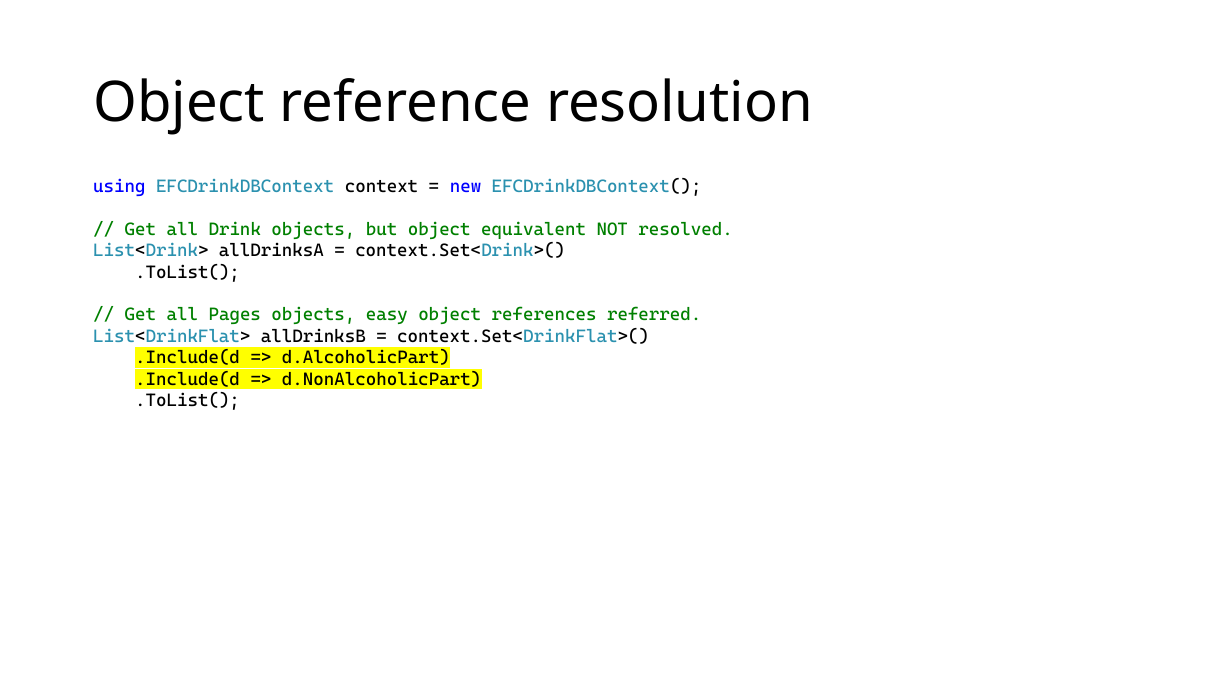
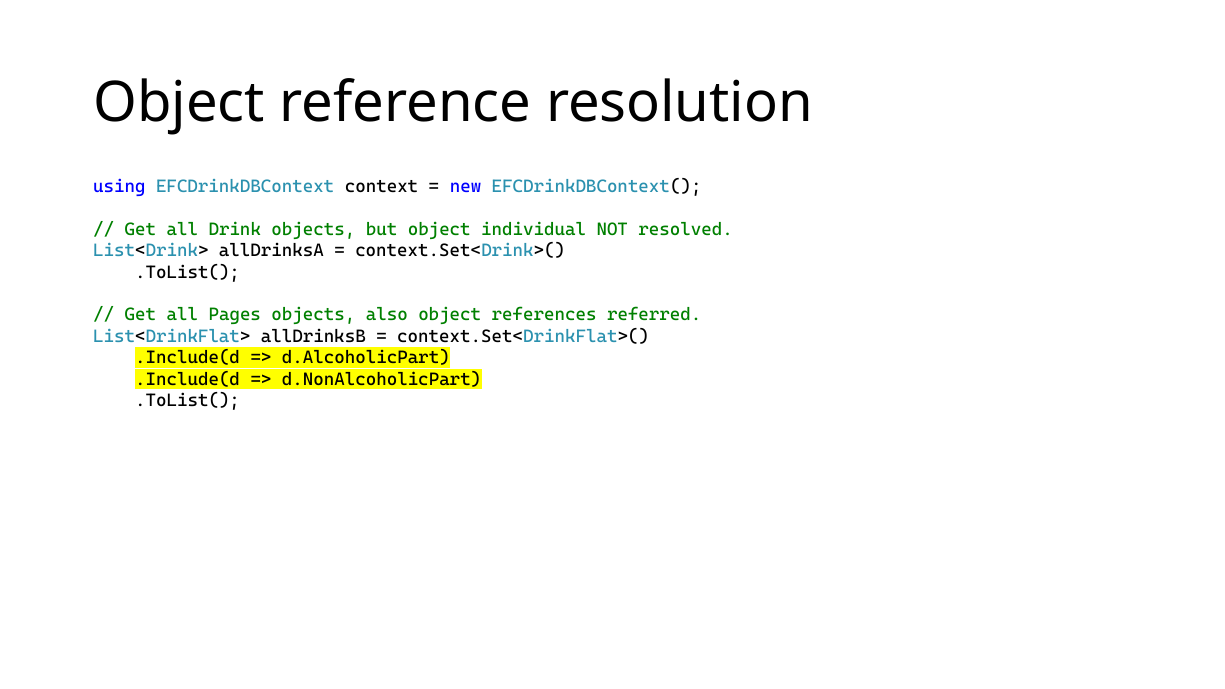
equivalent: equivalent -> individual (534, 229)
easy: easy -> also (387, 315)
